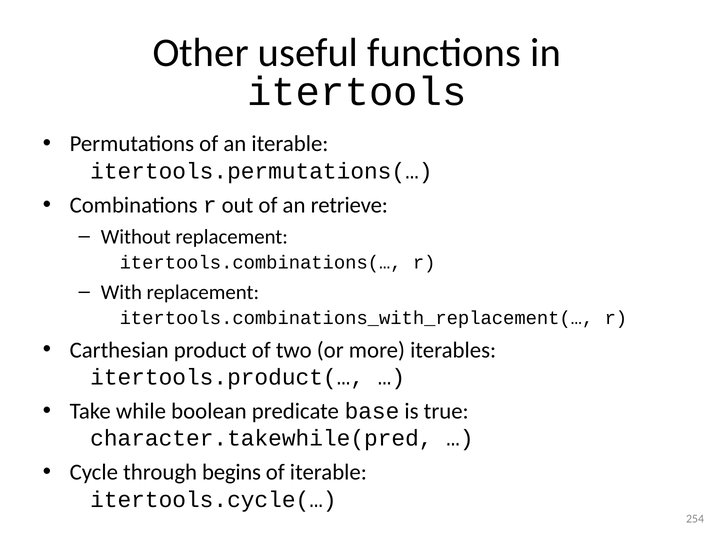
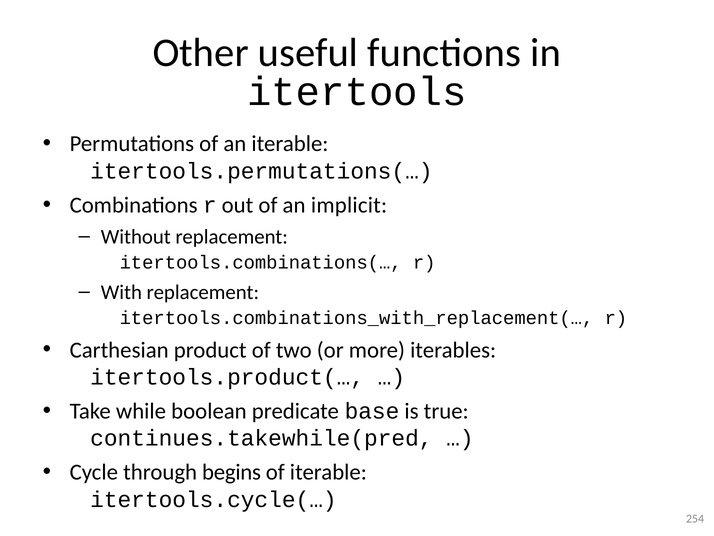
retrieve: retrieve -> implicit (349, 205)
character.takewhile(pred: character.takewhile(pred -> continues.takewhile(pred (261, 438)
